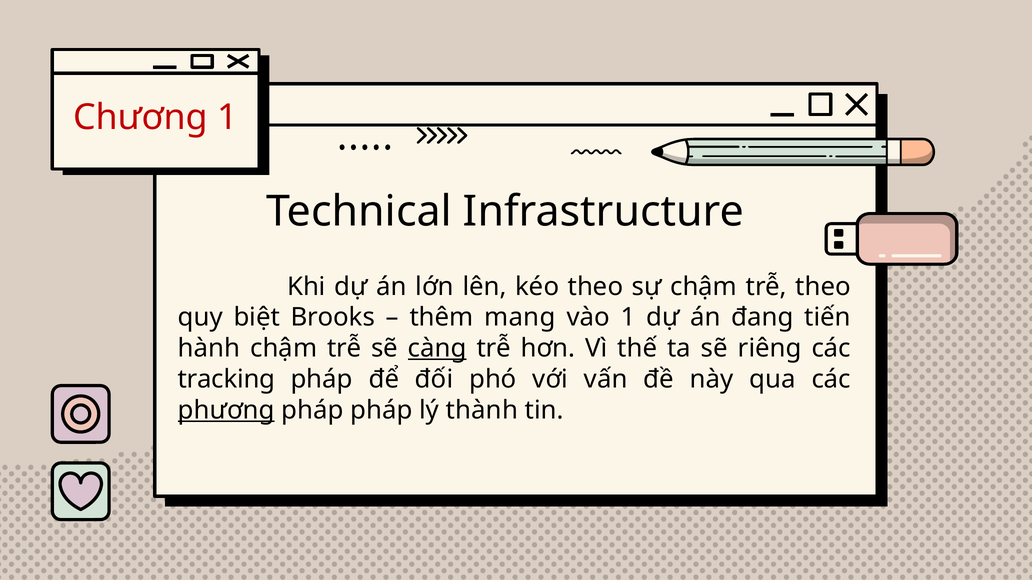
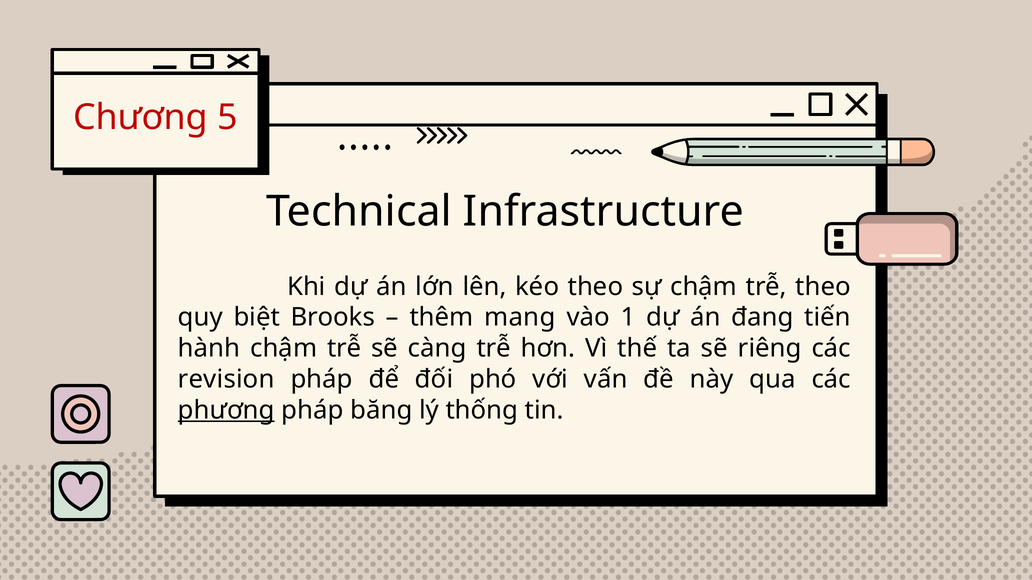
Chương 1: 1 -> 5 (227, 117)
càng underline: present -> none (437, 349)
tracking: tracking -> revision (226, 380)
pháp pháp: pháp -> băng (381, 411)
thành: thành -> thống (482, 411)
